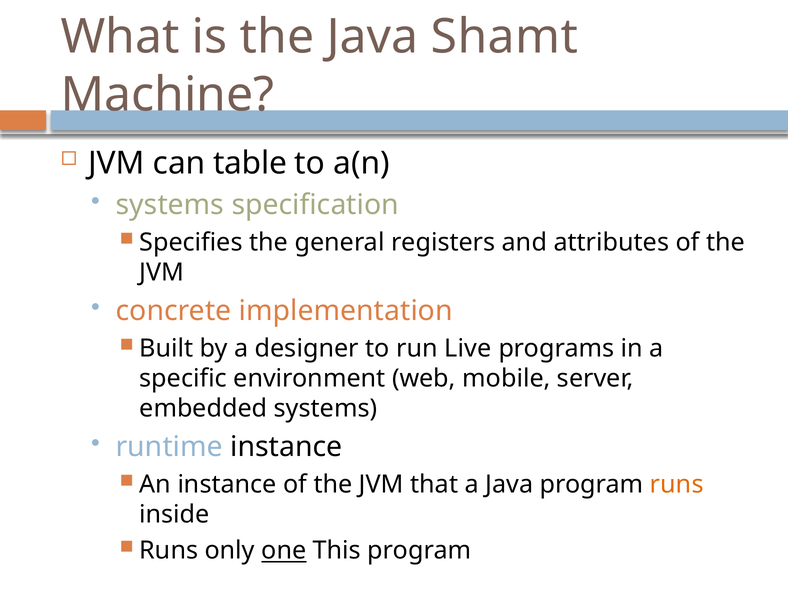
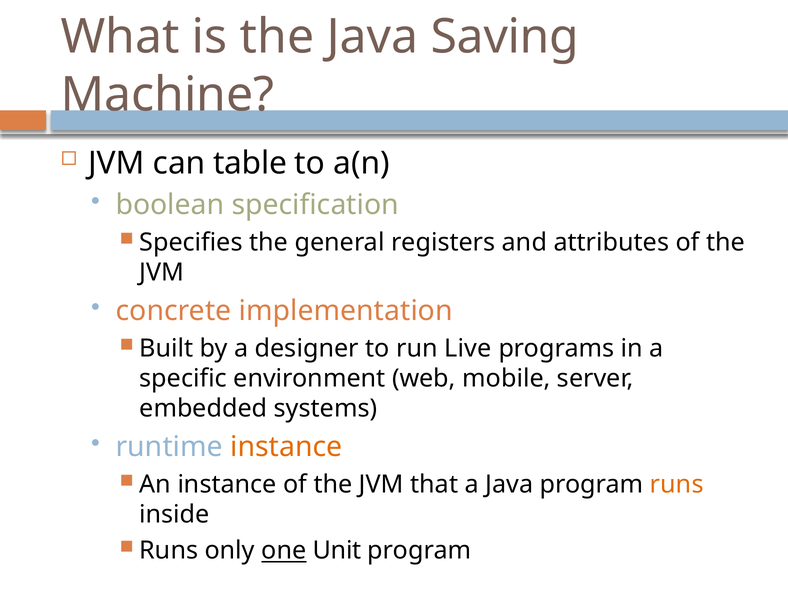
Shamt: Shamt -> Saving (505, 37)
systems: systems -> boolean (170, 205)
instance colour: black -> orange (286, 447)
This: This -> Unit (337, 550)
